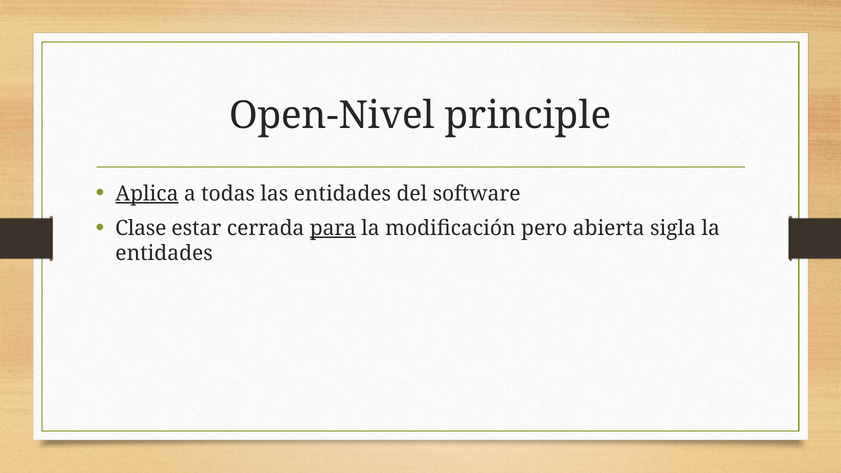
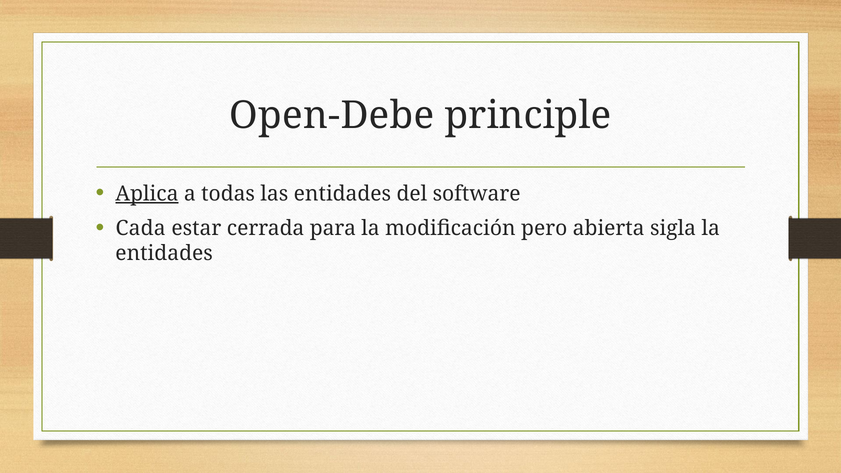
Open-Nivel: Open-Nivel -> Open-Debe (332, 115)
Clase: Clase -> Cada (141, 228)
para underline: present -> none (333, 228)
